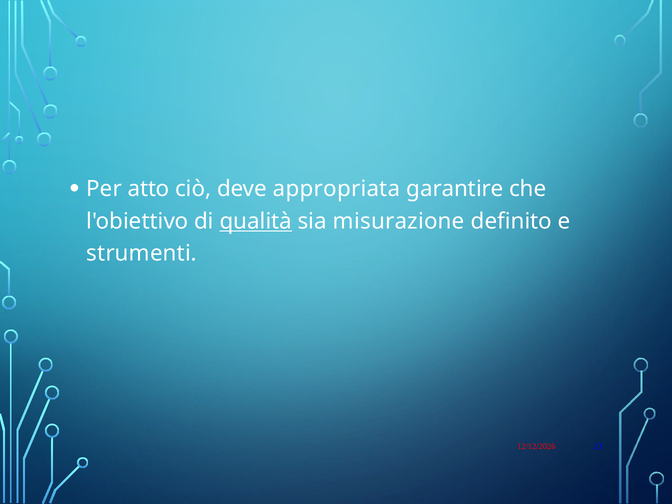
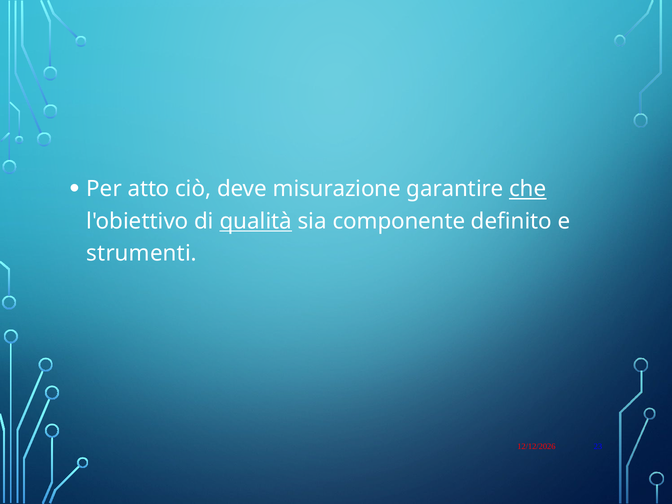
appropriata: appropriata -> misurazione (337, 189)
che underline: none -> present (528, 189)
misurazione: misurazione -> componente (399, 221)
